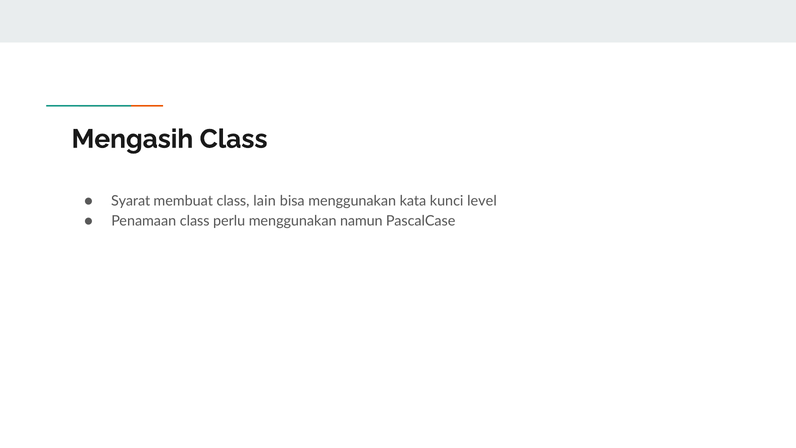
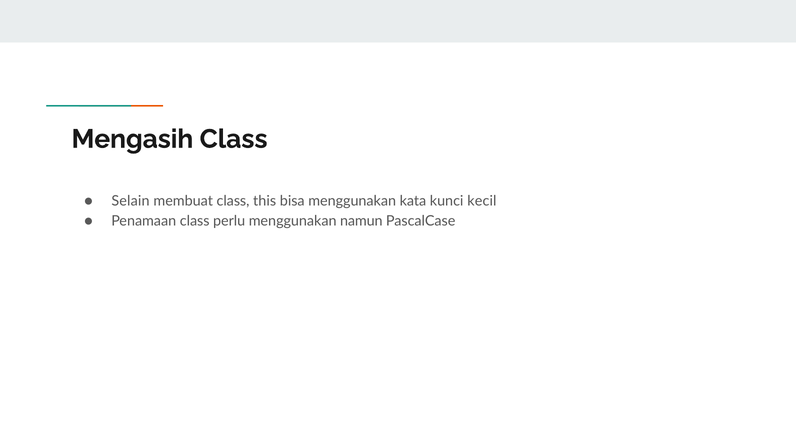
Syarat: Syarat -> Selain (130, 201)
lain: lain -> this (265, 201)
level: level -> kecil (482, 201)
